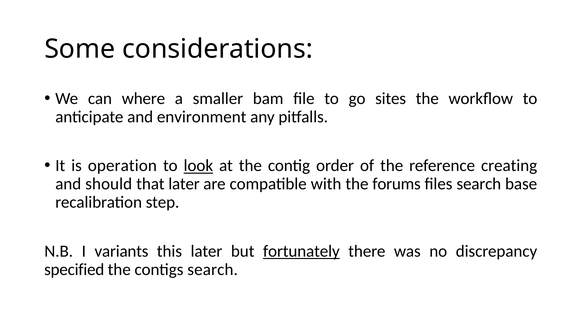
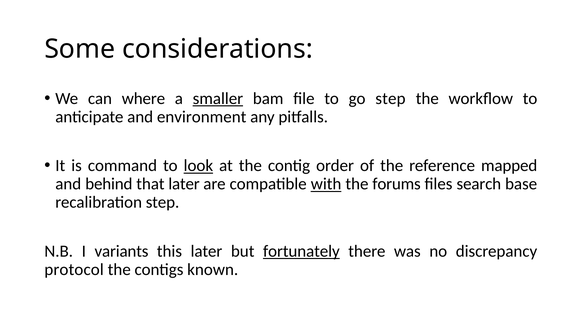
smaller underline: none -> present (218, 98)
go sites: sites -> step (390, 98)
operation: operation -> command (122, 165)
creating: creating -> mapped (509, 165)
should: should -> behind (109, 184)
with underline: none -> present (326, 184)
specified: specified -> protocol (74, 269)
contigs search: search -> known (213, 269)
